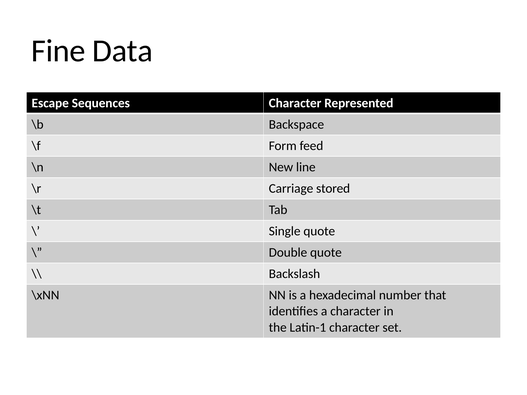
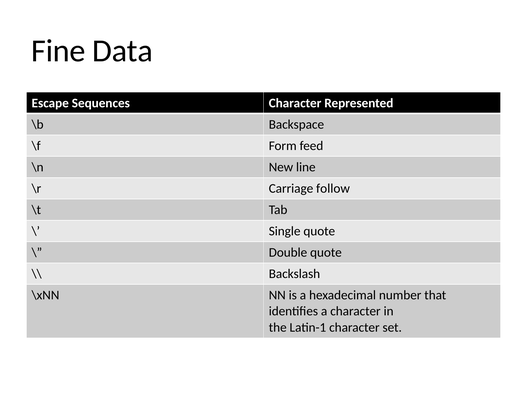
stored: stored -> follow (333, 189)
